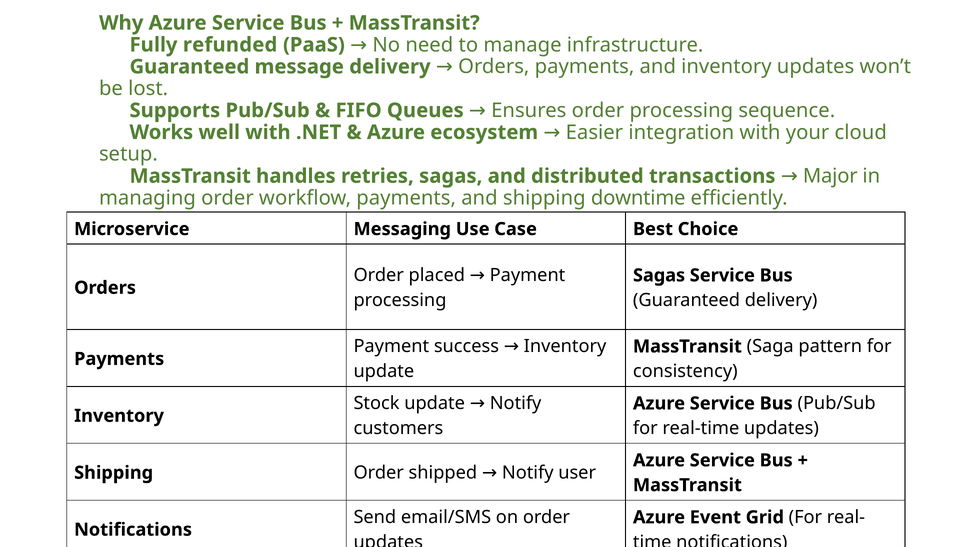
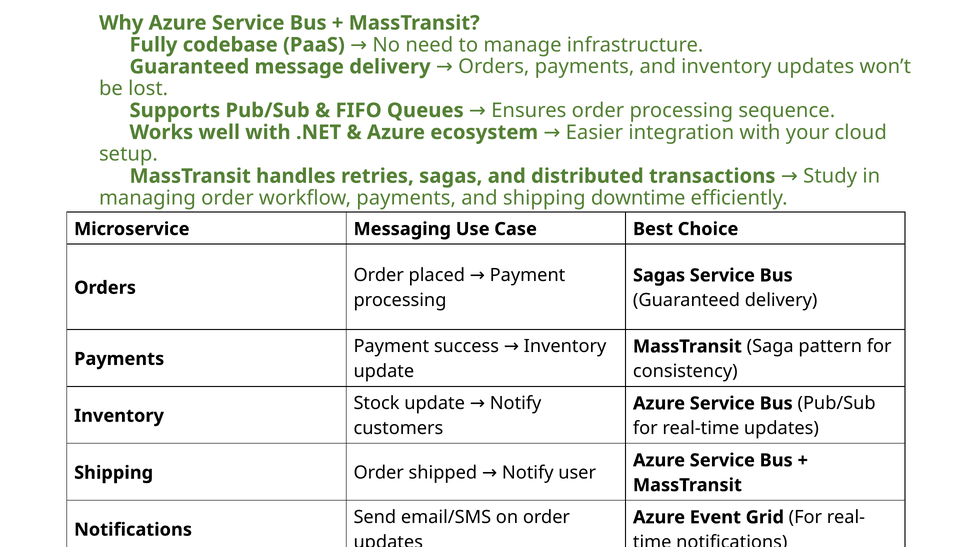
refunded: refunded -> codebase (230, 45)
Major: Major -> Study (830, 176)
